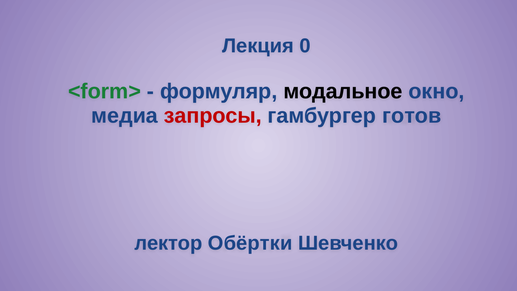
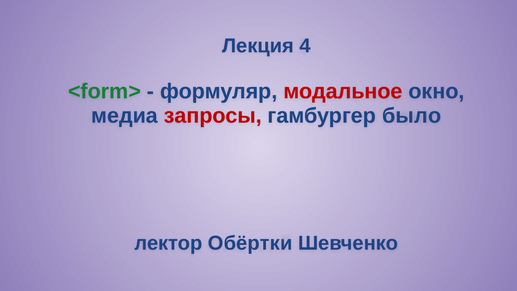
0: 0 -> 4 (305, 46)
модальное colour: black -> red (343, 91)
готов: готов -> было (412, 116)
